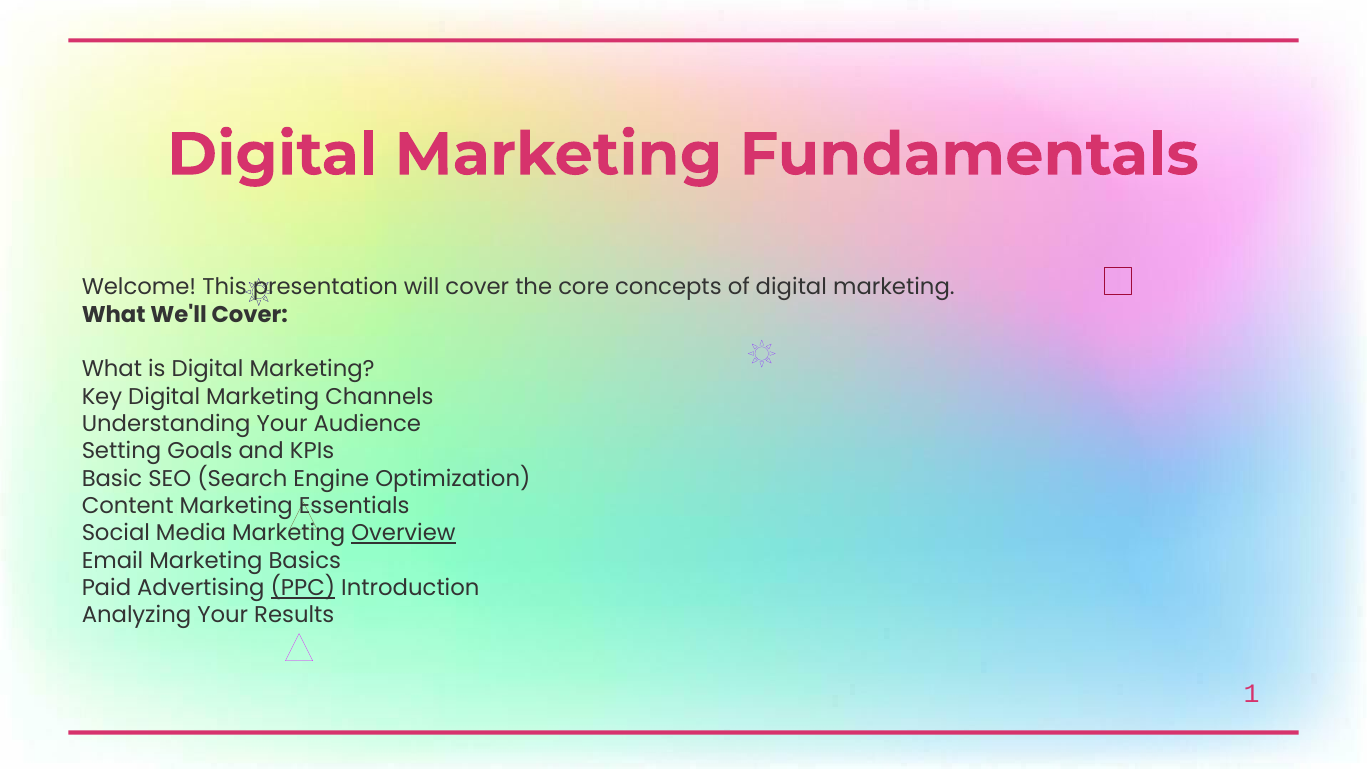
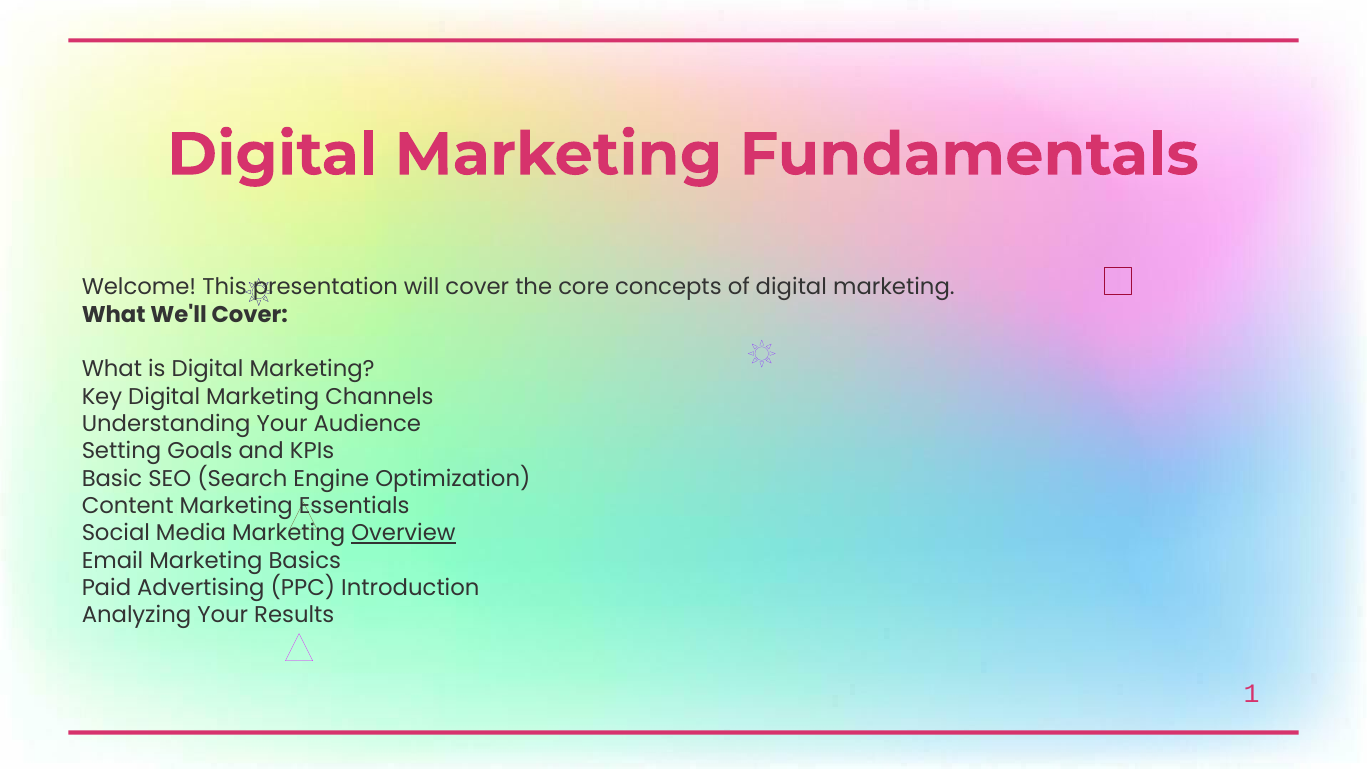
PPC underline: present -> none (303, 588)
